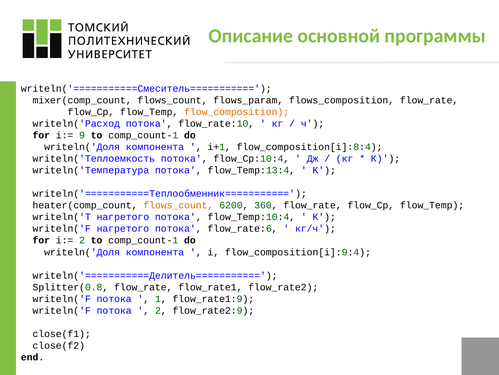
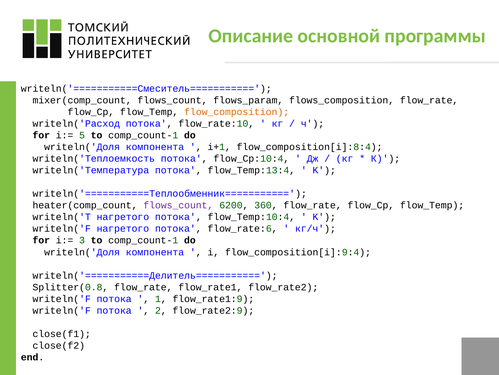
9: 9 -> 5 (82, 135)
flows_count colour: orange -> purple (178, 205)
i:= 2: 2 -> 3 (82, 240)
